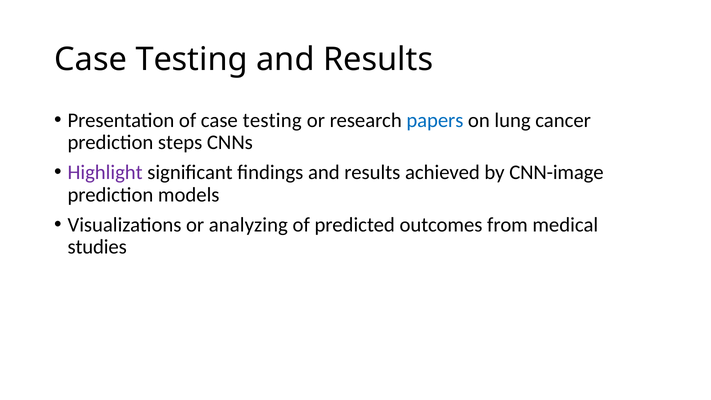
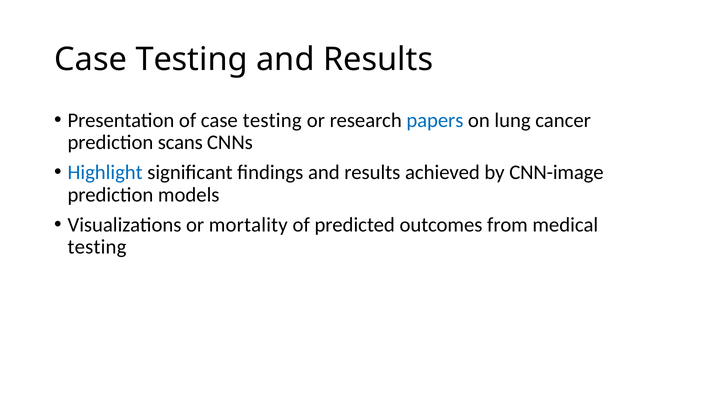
steps: steps -> scans (180, 143)
Highlight colour: purple -> blue (105, 172)
analyzing: analyzing -> mortality (248, 225)
studies: studies -> testing (97, 247)
